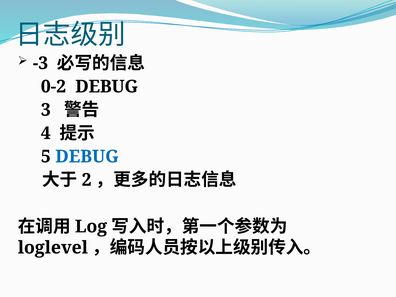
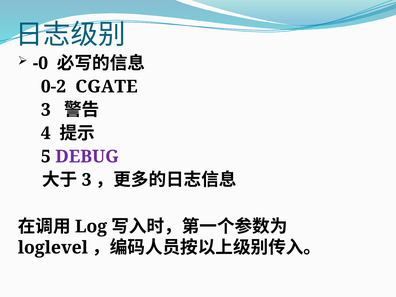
-3: -3 -> -0 (40, 63)
0-2 DEBUG: DEBUG -> CGATE (106, 87)
DEBUG colour: blue -> purple (87, 157)
2: 2 -> 3 (87, 180)
